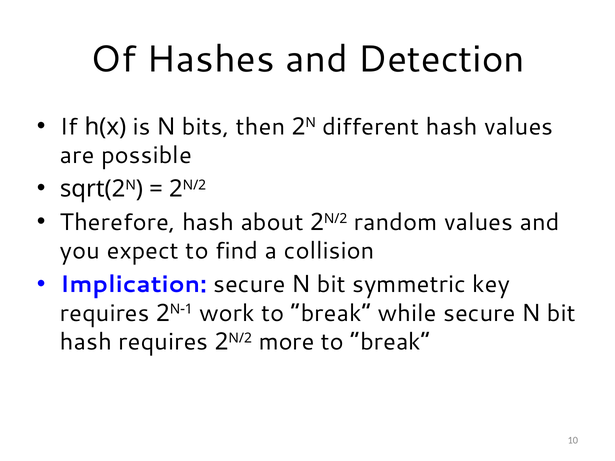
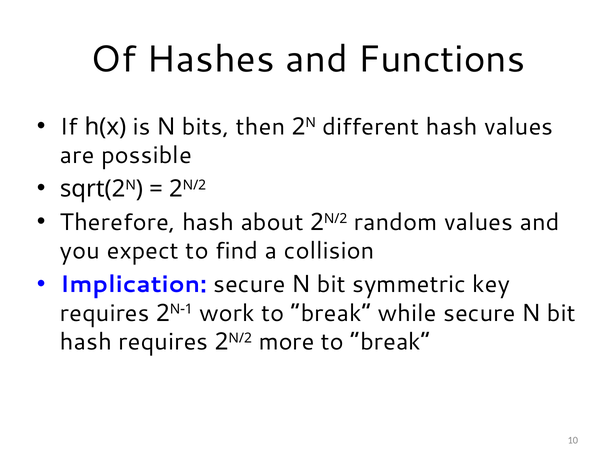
Detection: Detection -> Functions (441, 60)
